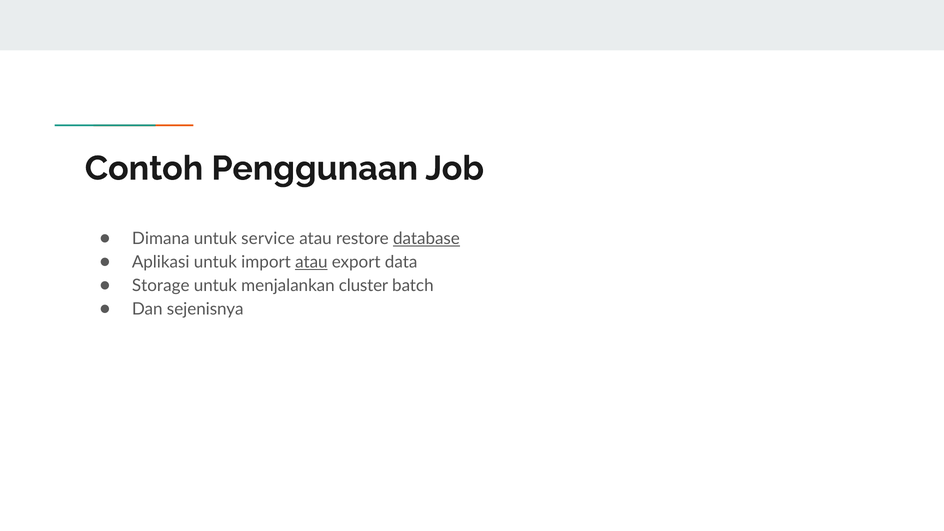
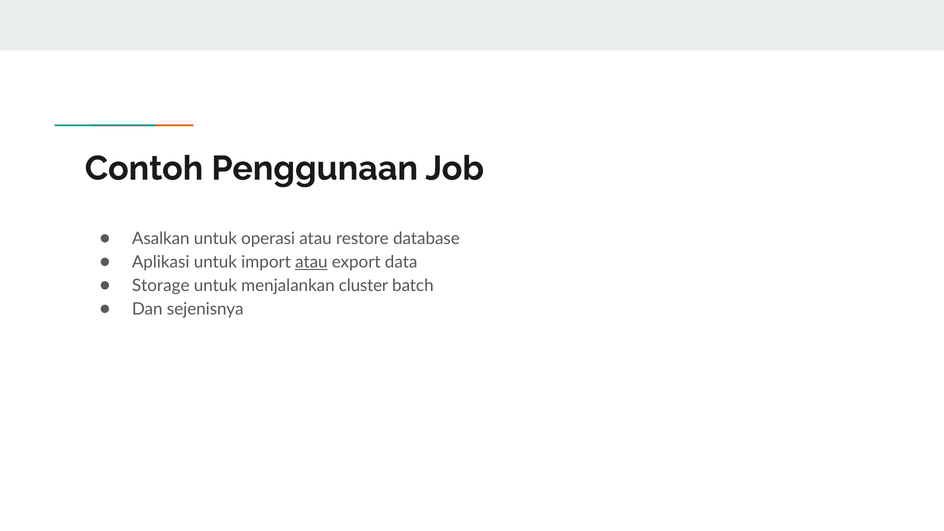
Dimana: Dimana -> Asalkan (161, 239)
service: service -> operasi (268, 239)
database underline: present -> none (426, 239)
